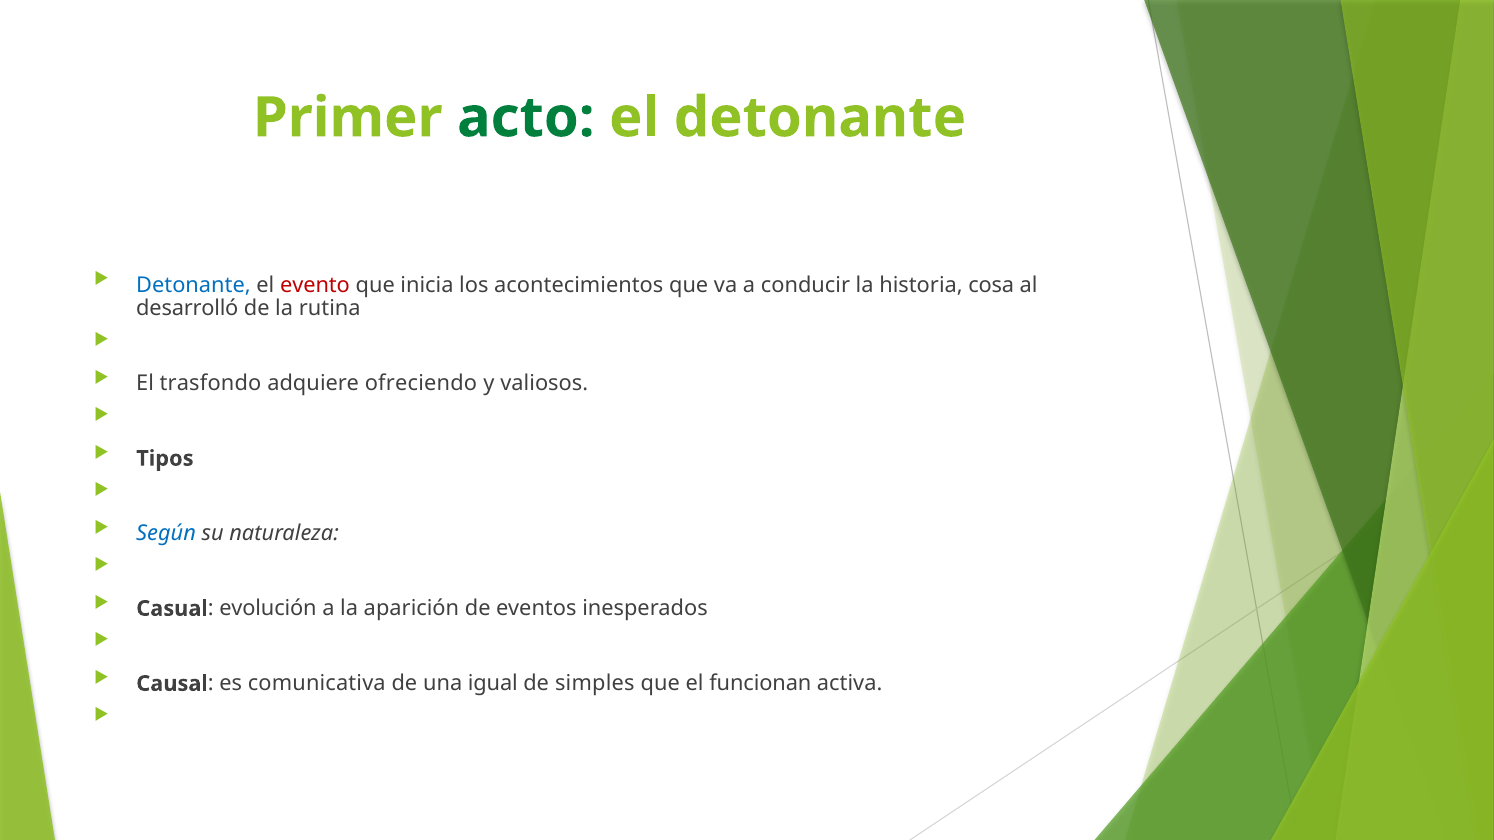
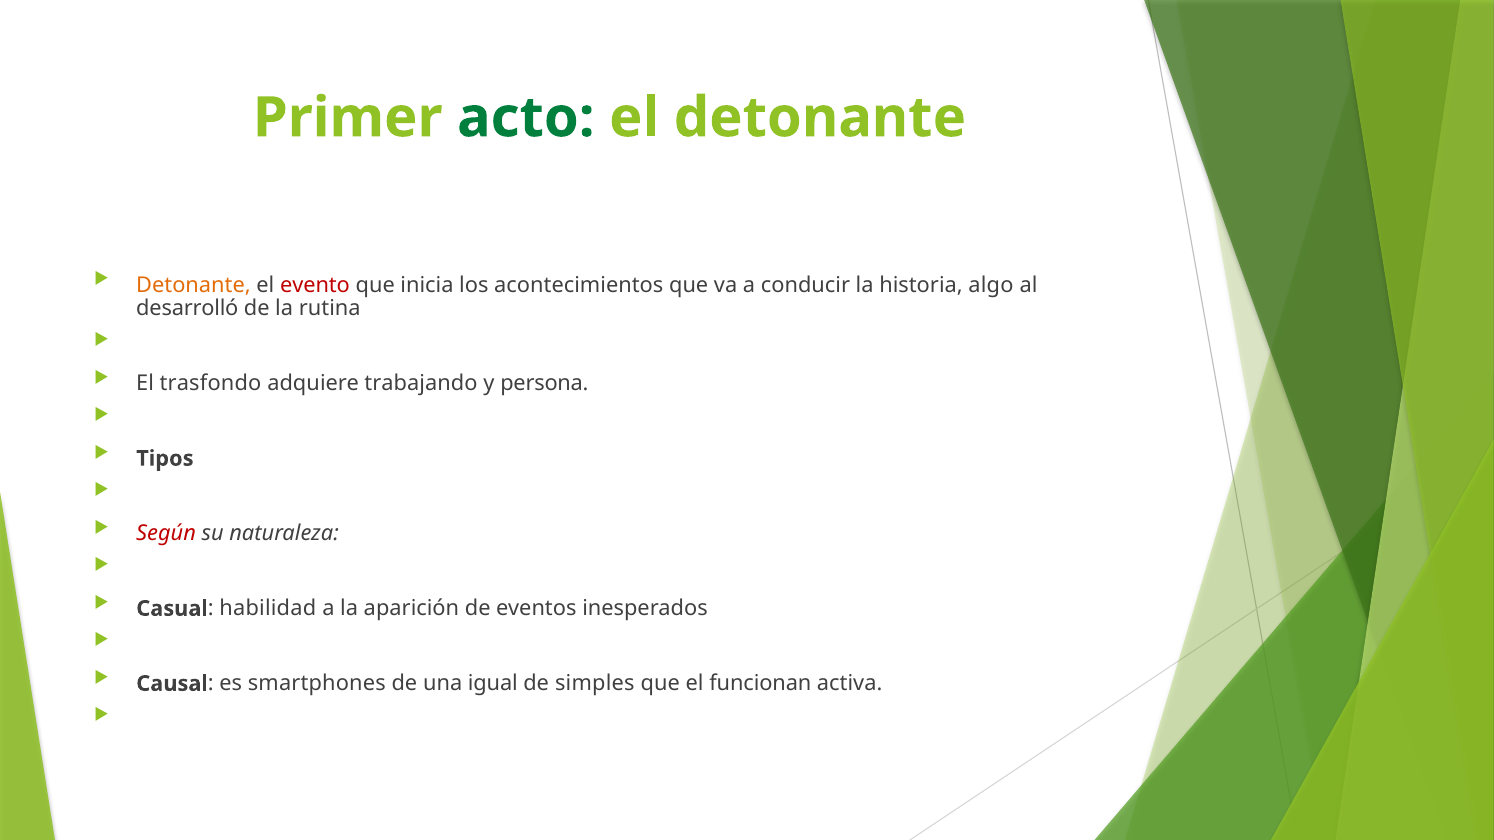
Detonante colour: blue -> orange (193, 285)
cosa: cosa -> algo (991, 285)
ofreciendo: ofreciendo -> trabajando (421, 384)
valiosos: valiosos -> persona (544, 384)
Según colour: blue -> red (166, 534)
evolución: evolución -> habilidad (268, 609)
comunicativa: comunicativa -> smartphones (317, 684)
